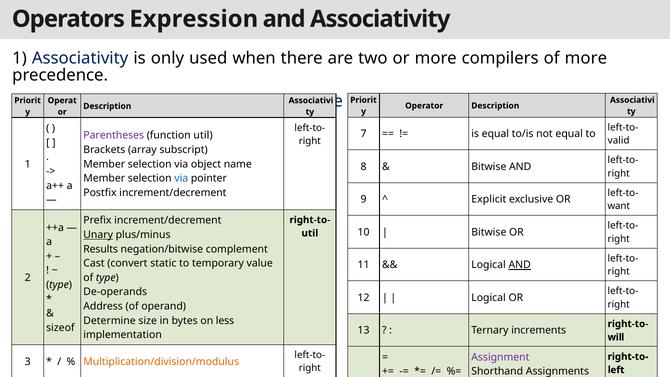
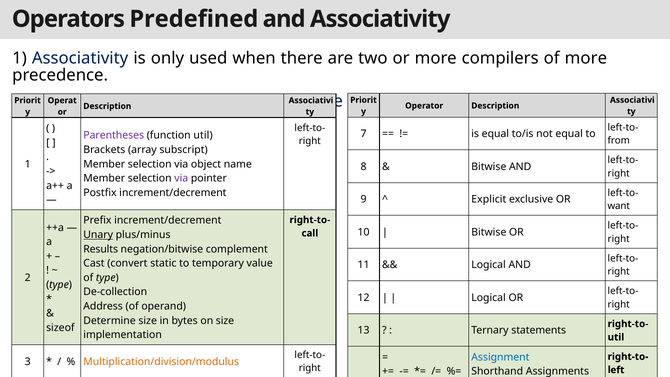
Expression: Expression -> Predefined (194, 19)
valid: valid -> from (619, 141)
via colour: blue -> purple (181, 178)
util: util -> call (310, 233)
AND underline: present -> none (520, 265)
De-operands: De-operands -> De-collection (115, 292)
on less: less -> size (225, 321)
increments: increments -> statements (539, 330)
will: will -> util (616, 337)
Assignment colour: purple -> blue (500, 357)
